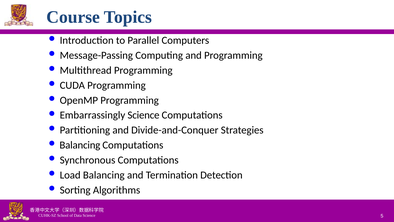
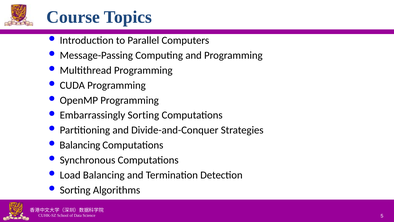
Embarrassingly Science: Science -> Sorting (143, 115)
